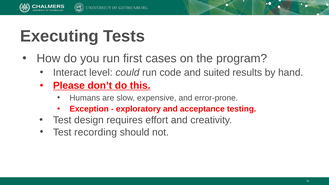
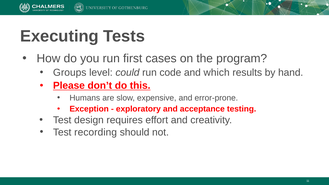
Interact: Interact -> Groups (70, 73)
suited: suited -> which (217, 73)
